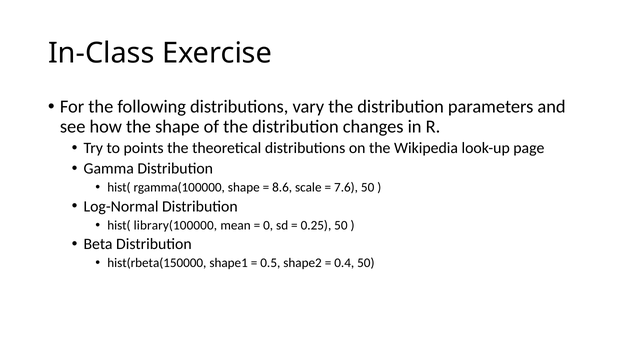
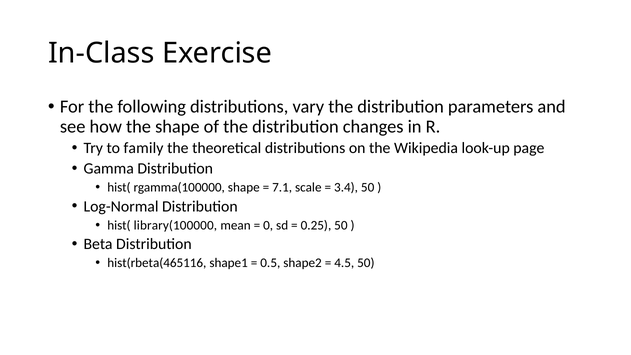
points: points -> family (144, 148)
8.6: 8.6 -> 7.1 (282, 187)
7.6: 7.6 -> 3.4 (346, 187)
hist(rbeta(150000: hist(rbeta(150000 -> hist(rbeta(465116 (157, 263)
0.4: 0.4 -> 4.5 (344, 263)
